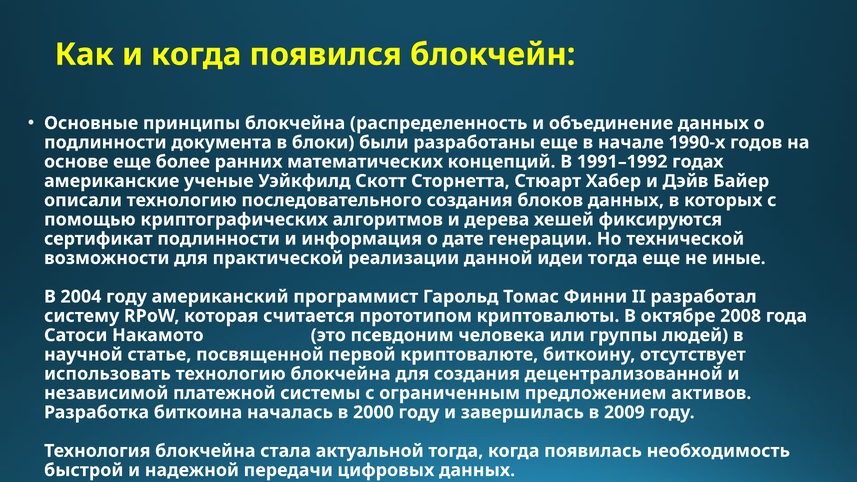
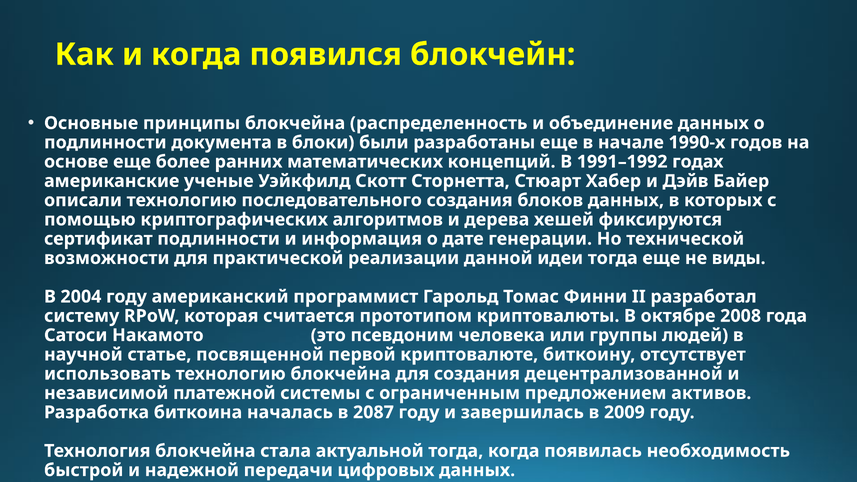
иные: иные -> виды (739, 258)
2000: 2000 -> 2087 (373, 412)
